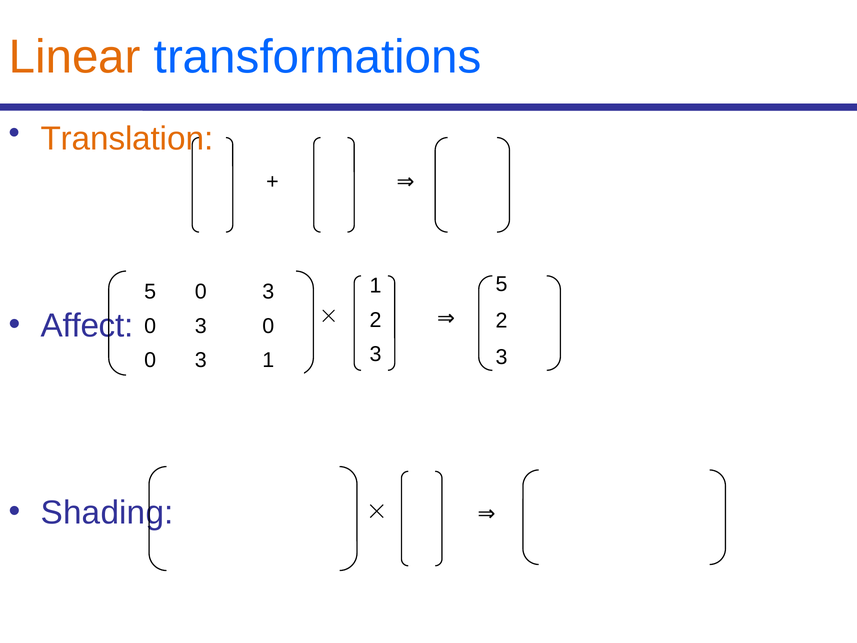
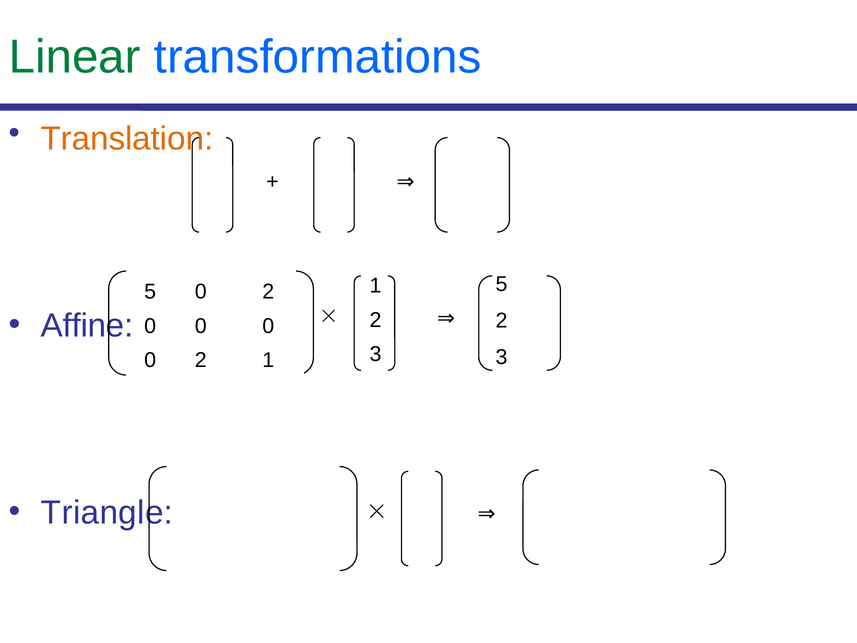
Linear colour: orange -> green (75, 57)
5 0 3: 3 -> 2 (268, 292)
Affect: Affect -> Affine (87, 326)
3: 3 -> 0 (201, 326)
3: 3 -> 2 (201, 360)
Shading: Shading -> Triangle (107, 512)
